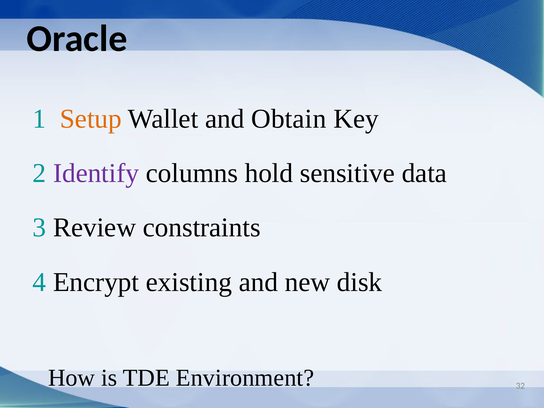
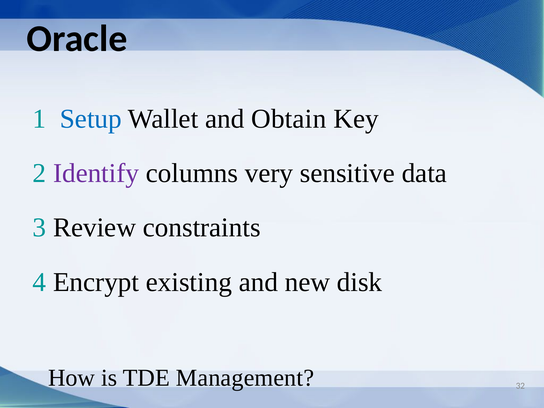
Setup colour: orange -> blue (91, 119)
hold: hold -> very (269, 173)
Environment: Environment -> Management (245, 378)
